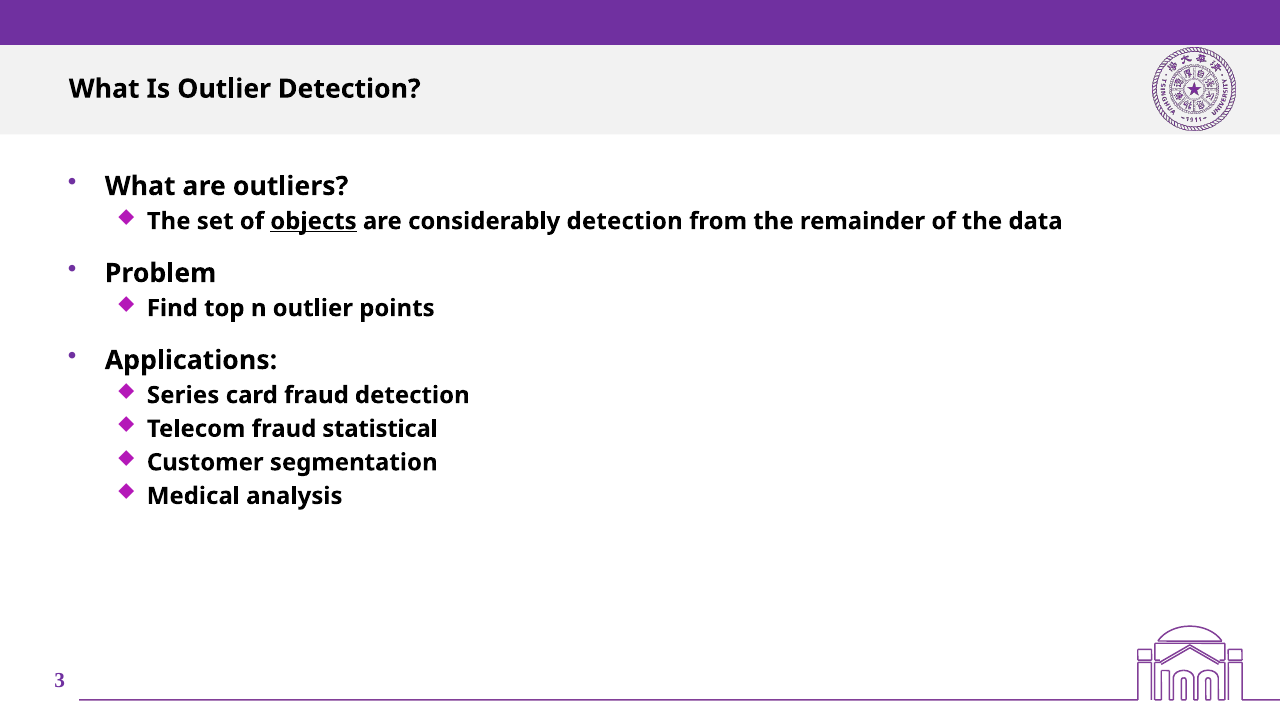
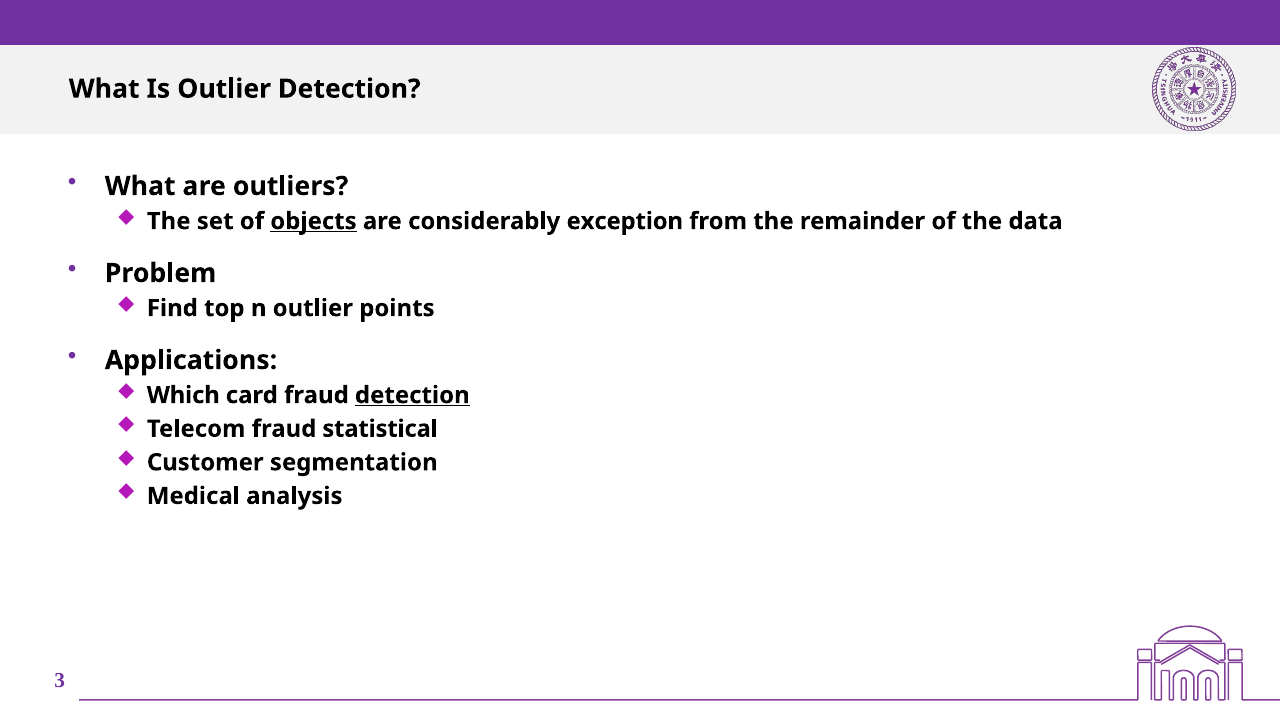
considerably detection: detection -> exception (625, 221)
Series: Series -> Which (183, 395)
detection underline: none -> present (412, 395)
